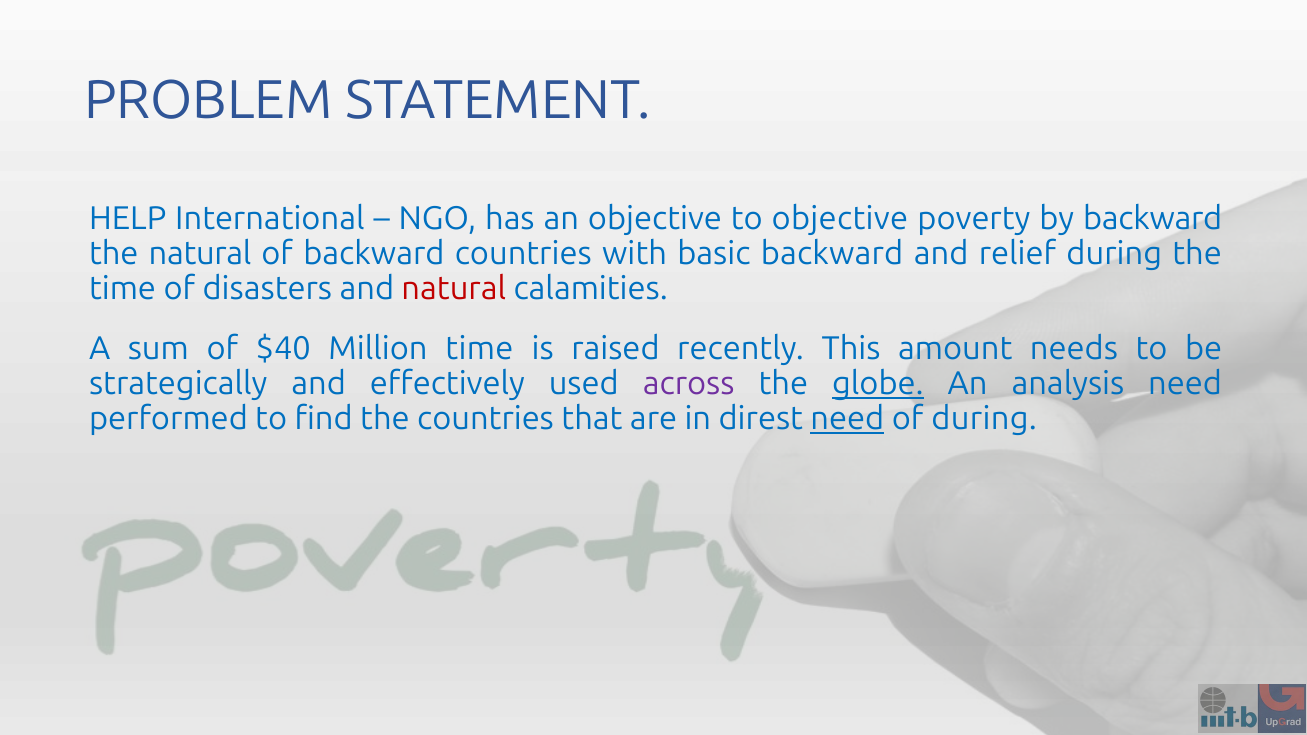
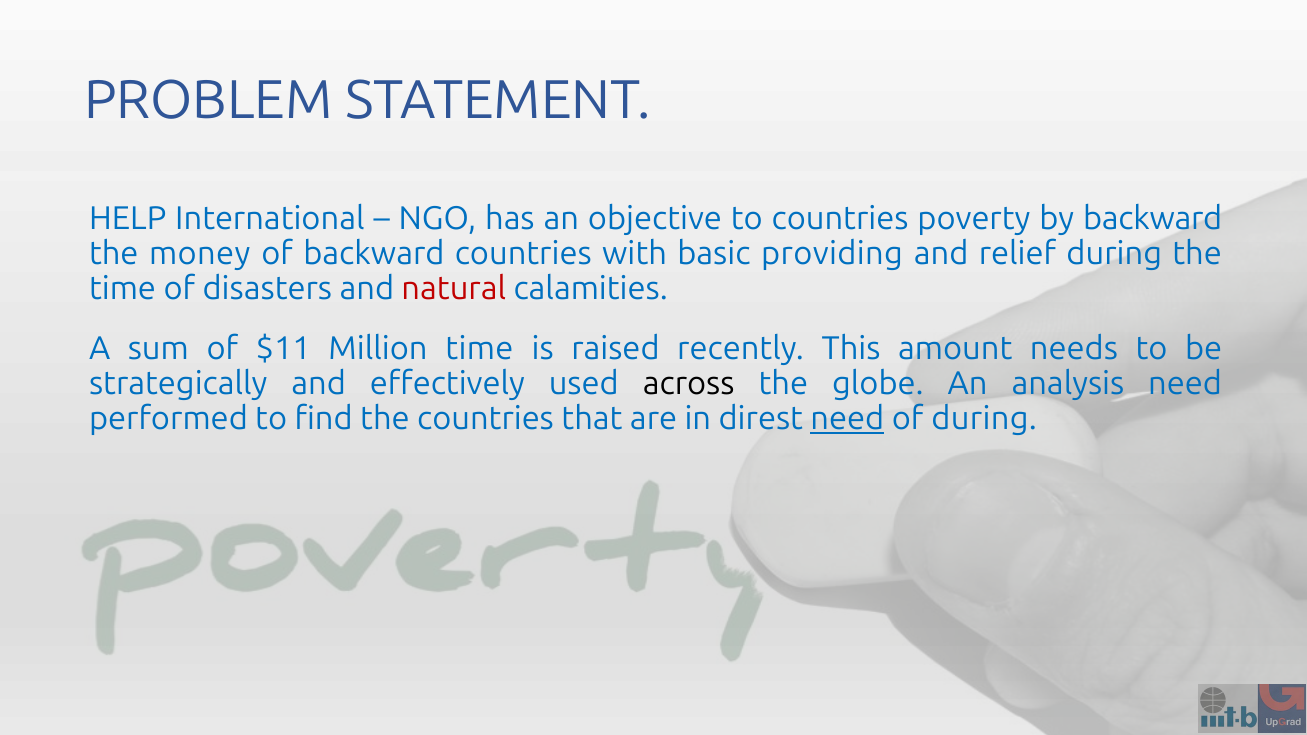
to objective: objective -> countries (840, 218)
the natural: natural -> money (200, 254)
basic backward: backward -> providing (832, 254)
$40: $40 -> $11 (283, 349)
across colour: purple -> black (689, 384)
globe underline: present -> none (878, 384)
